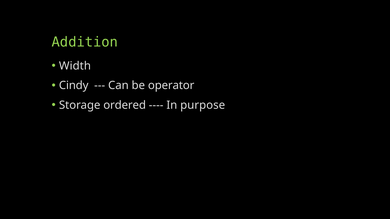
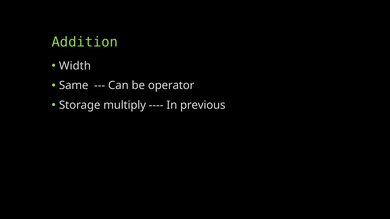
Cindy: Cindy -> Same (74, 86)
ordered: ordered -> multiply (125, 105)
purpose: purpose -> previous (203, 105)
